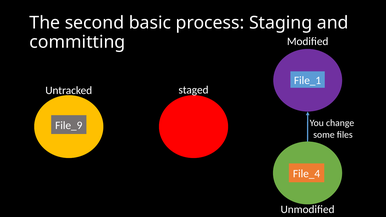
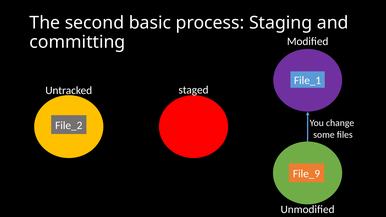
File_9: File_9 -> File_2 (69, 125)
File_4: File_4 -> File_9 (307, 174)
